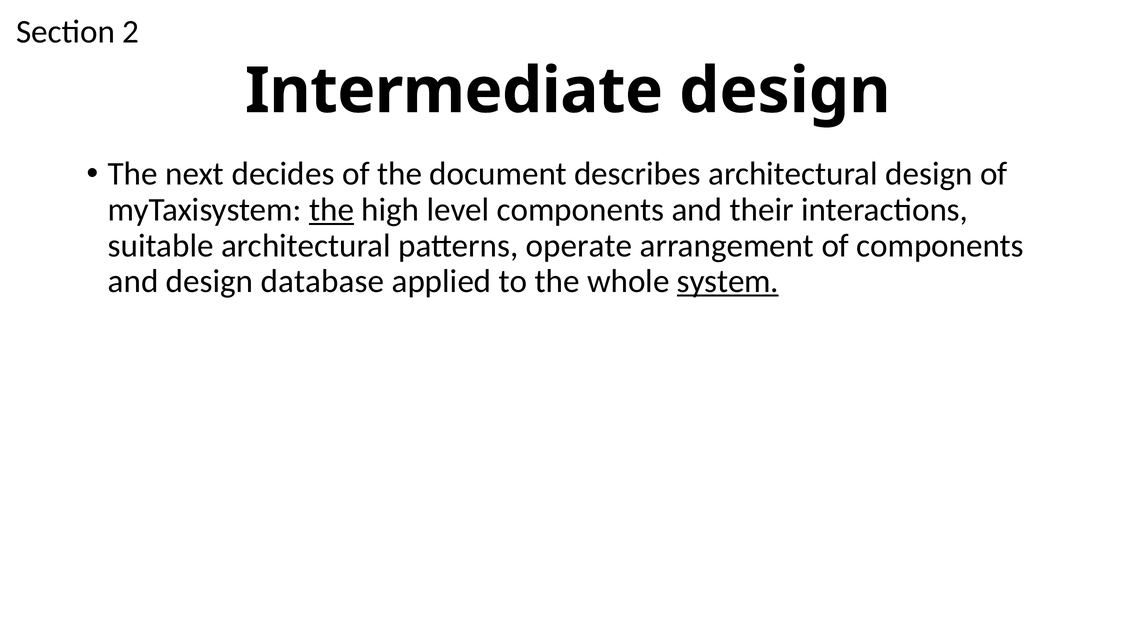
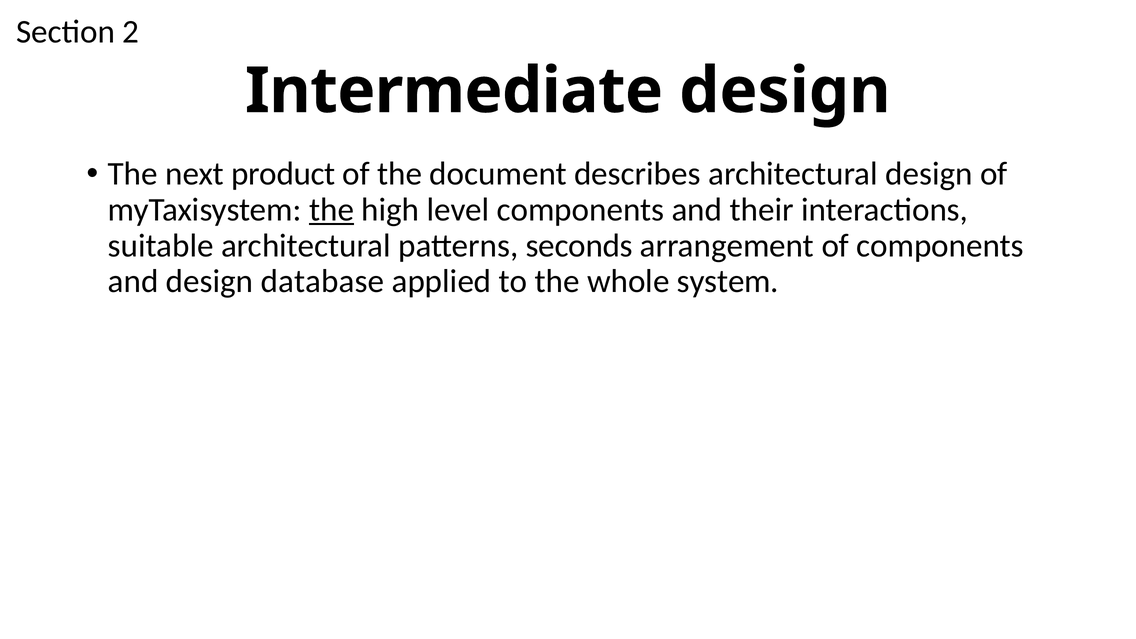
decides: decides -> product (283, 174)
operate: operate -> seconds (579, 246)
system underline: present -> none (728, 281)
